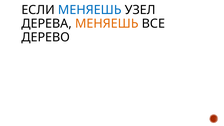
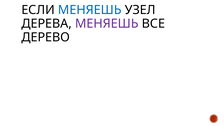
МЕНЯЕШЬ colour: orange -> purple (107, 24)
